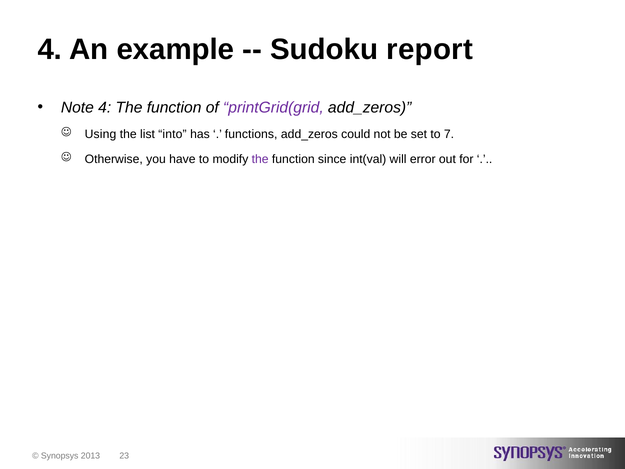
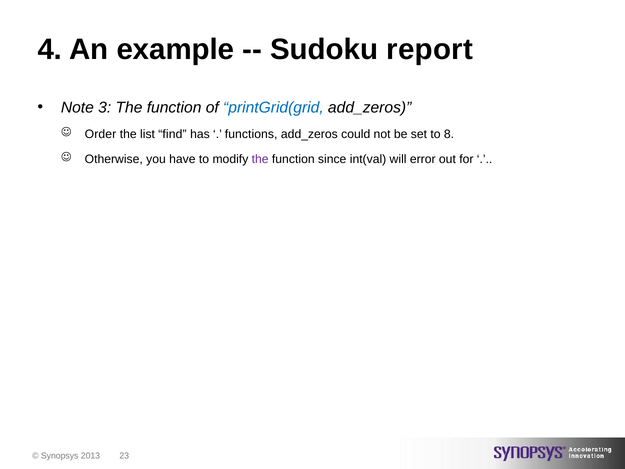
Note 4: 4 -> 3 (105, 107)
printGrid(grid colour: purple -> blue (273, 107)
Using: Using -> Order (101, 134)
into: into -> find (172, 134)
7: 7 -> 8 (449, 134)
